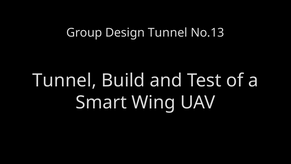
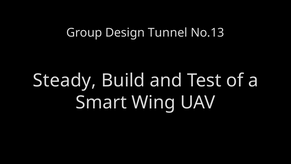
Tunnel: Tunnel -> Steady (64, 80)
